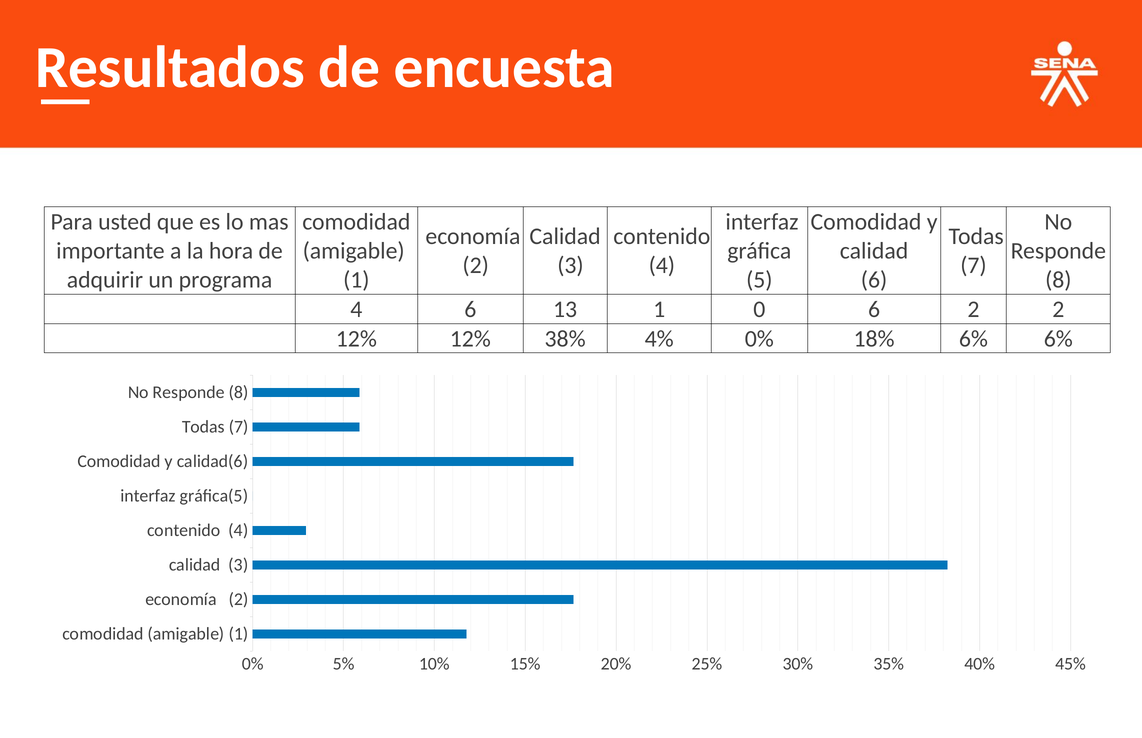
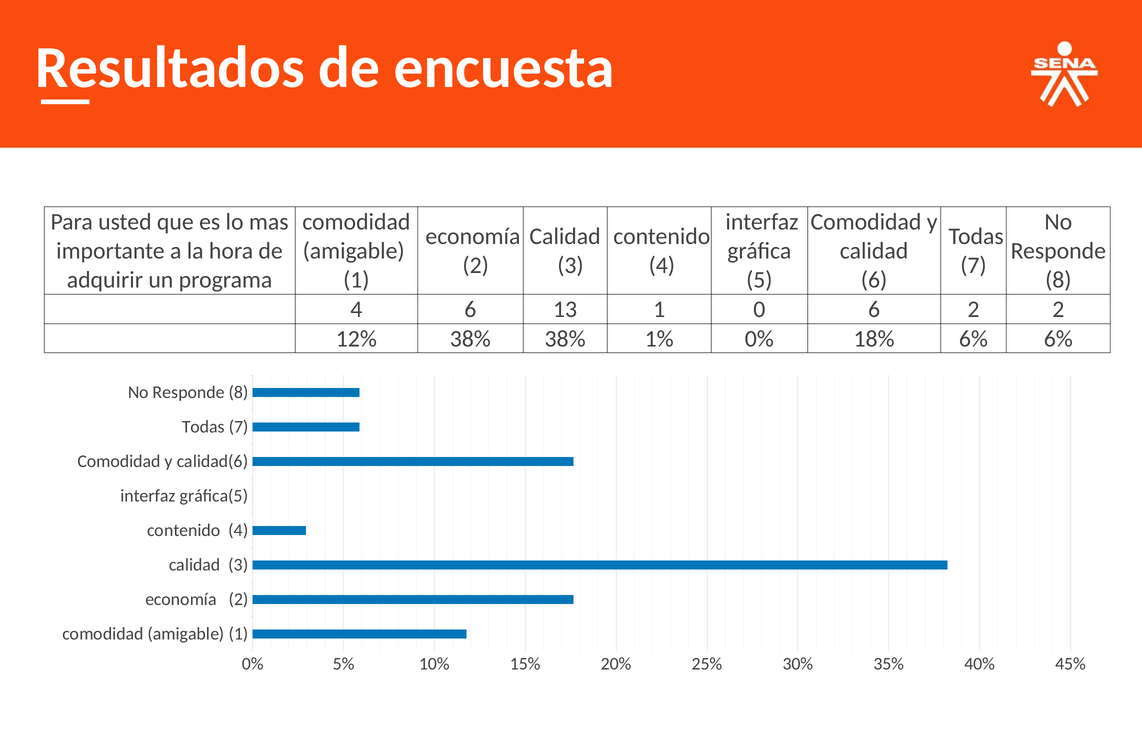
12% 12%: 12% -> 38% (470, 338)
4%: 4% -> 1% (659, 338)
